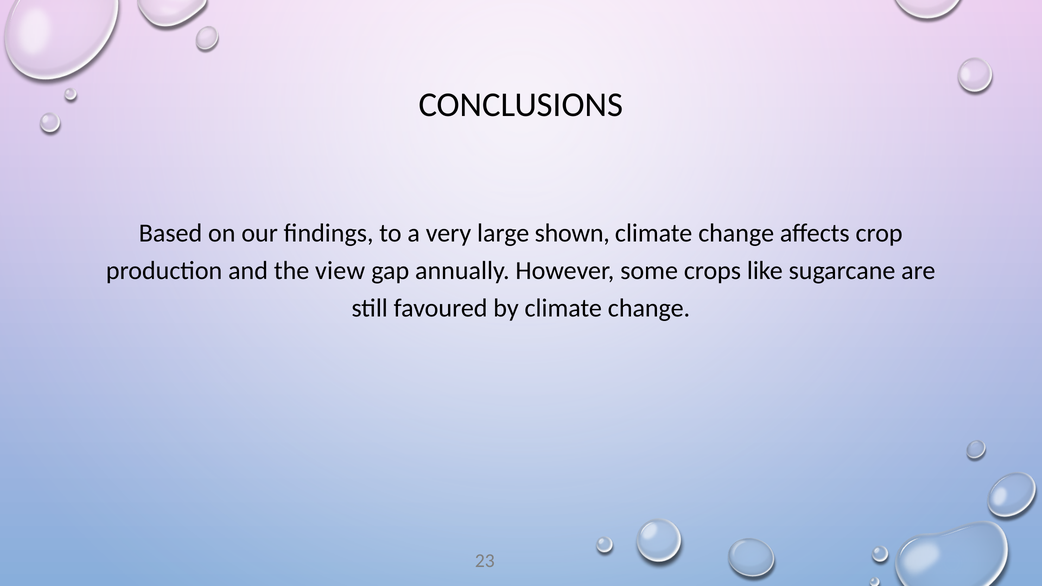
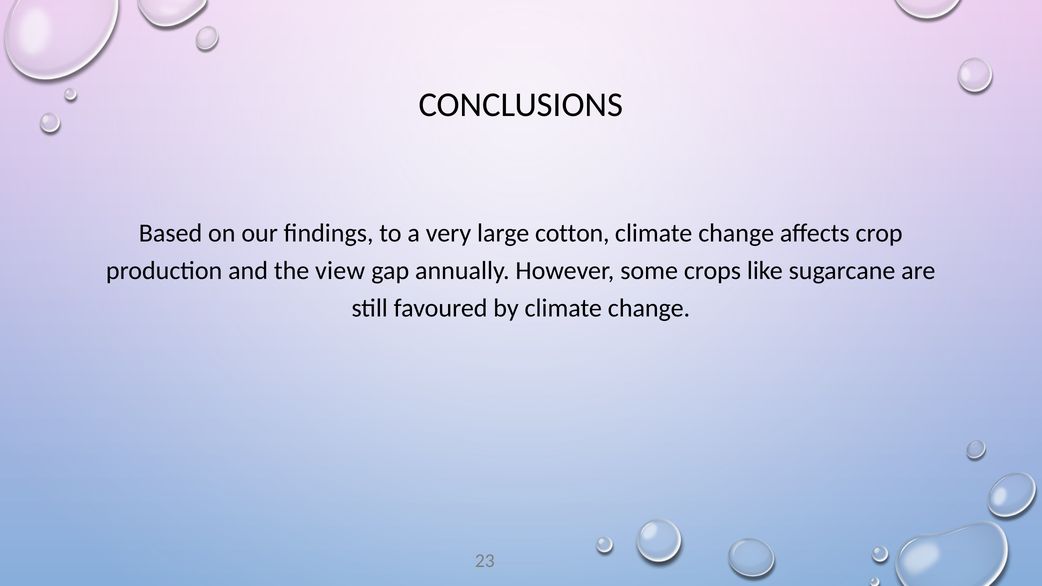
shown: shown -> cotton (572, 233)
